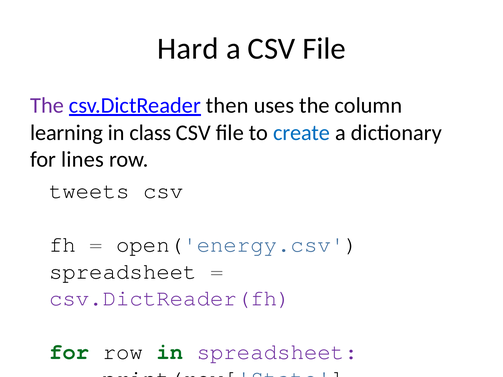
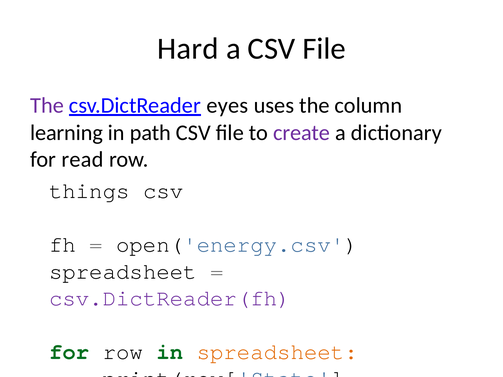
then: then -> eyes (227, 106)
class: class -> path (150, 133)
create colour: blue -> purple (302, 133)
lines: lines -> read (83, 160)
tweets: tweets -> things (89, 191)
spreadsheet colour: purple -> orange (277, 352)
